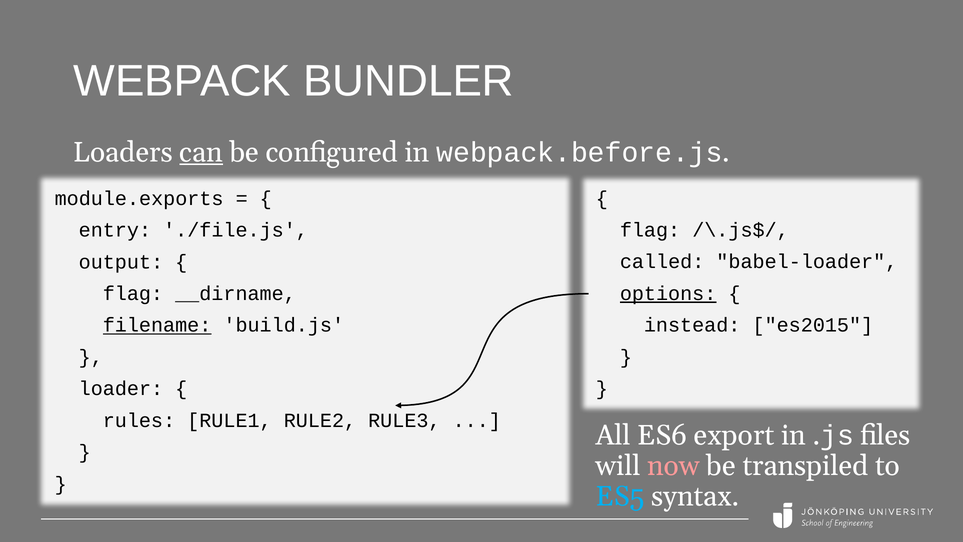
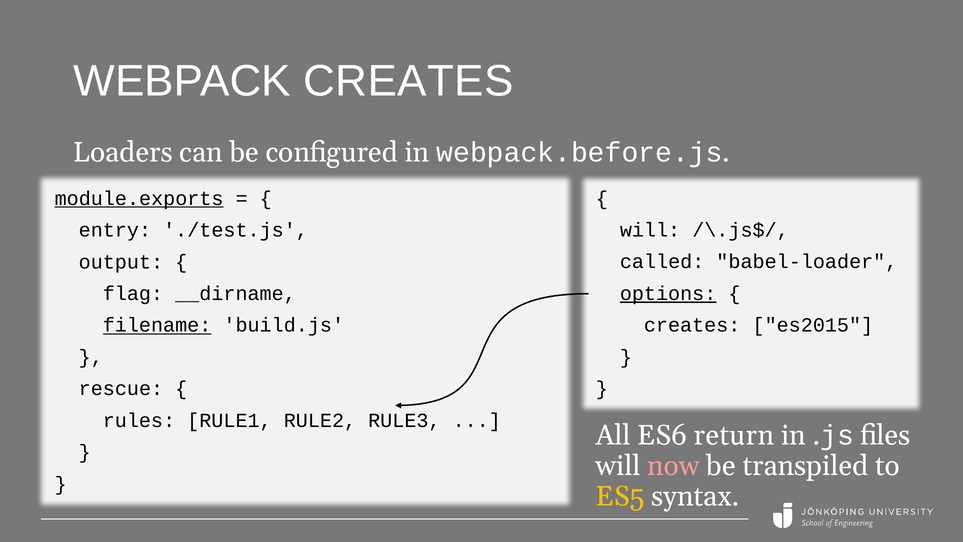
WEBPACK BUNDLER: BUNDLER -> CREATES (408, 81)
can underline: present -> none (201, 152)
module.exports underline: none -> present (139, 198)
./file.js: ./file.js -> ./test.js (236, 230)
flag: flag -> will (650, 230)
instead: instead -> creates (692, 325)
loader: loader -> rescue (121, 389)
export: export -> return (734, 435)
ES5 colour: light blue -> yellow (620, 496)
